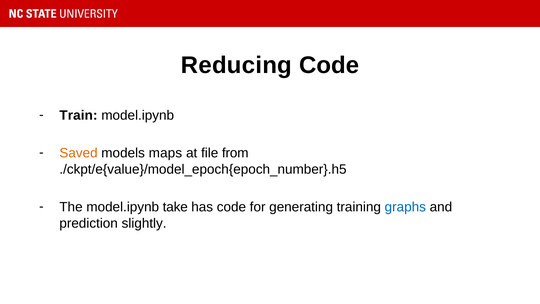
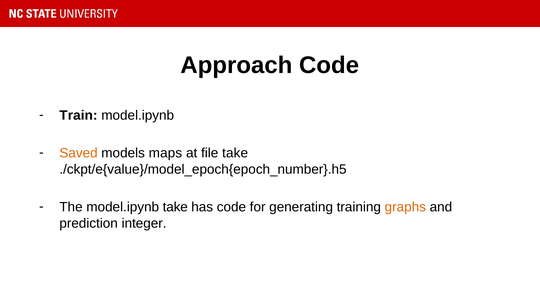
Reducing: Reducing -> Approach (237, 65)
file from: from -> take (235, 153)
graphs colour: blue -> orange (405, 207)
slightly: slightly -> integer (144, 223)
